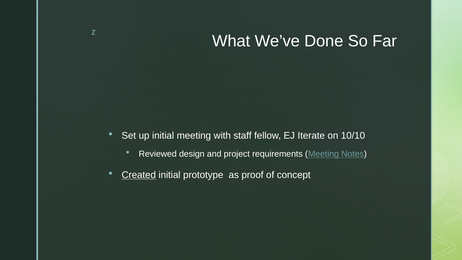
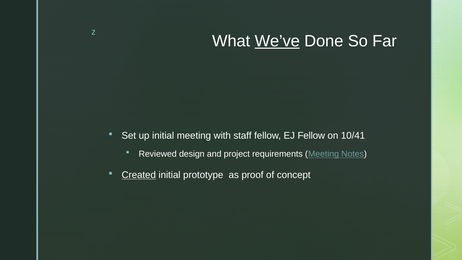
We’ve underline: none -> present (277, 41)
EJ Iterate: Iterate -> Fellow (311, 136)
10/10: 10/10 -> 10/41 (353, 136)
